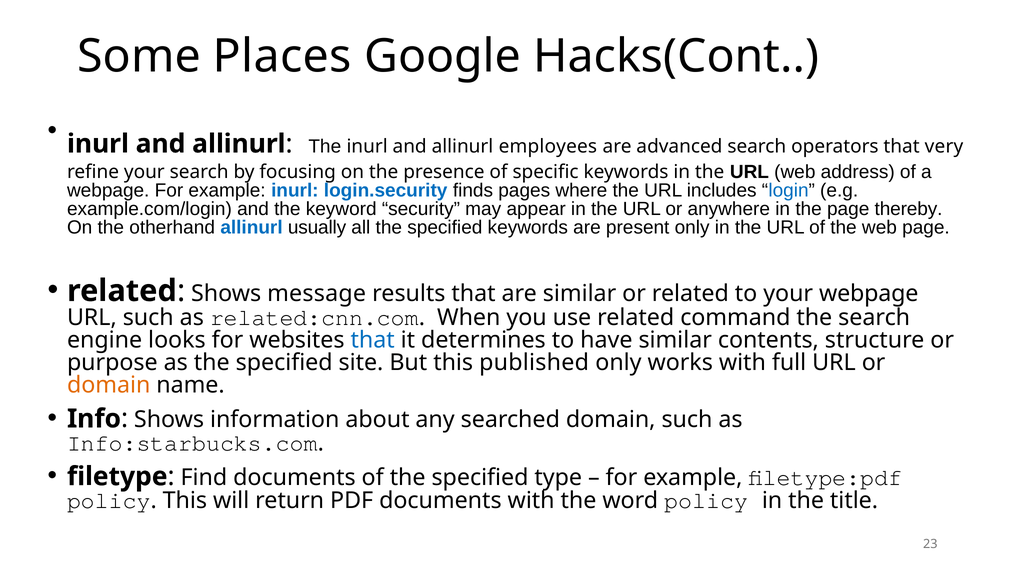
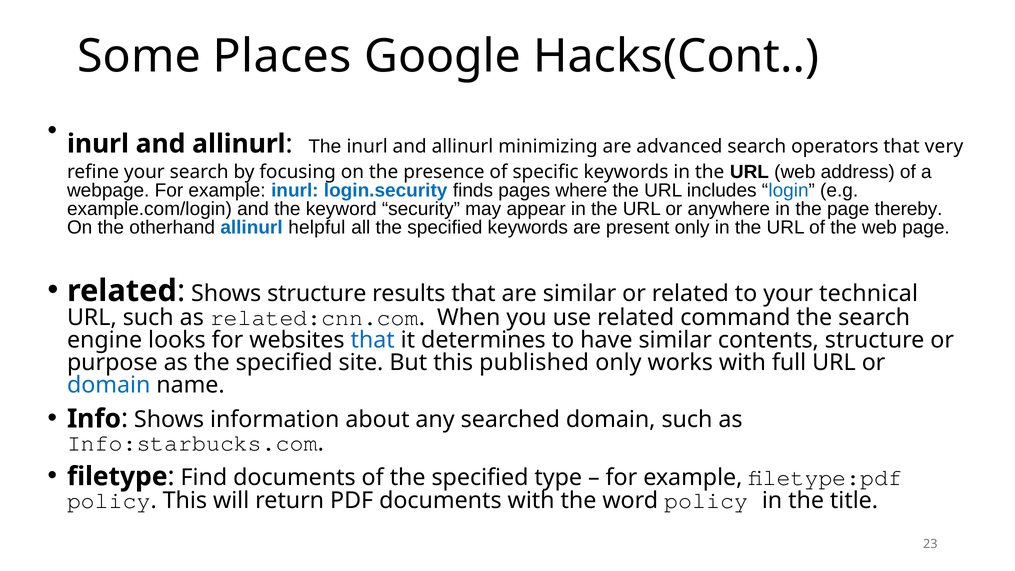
employees: employees -> minimizing (548, 146)
usually: usually -> helpful (317, 228)
Shows message: message -> structure (317, 293)
your webpage: webpage -> technical (869, 293)
domain colour: orange -> blue (109, 385)
